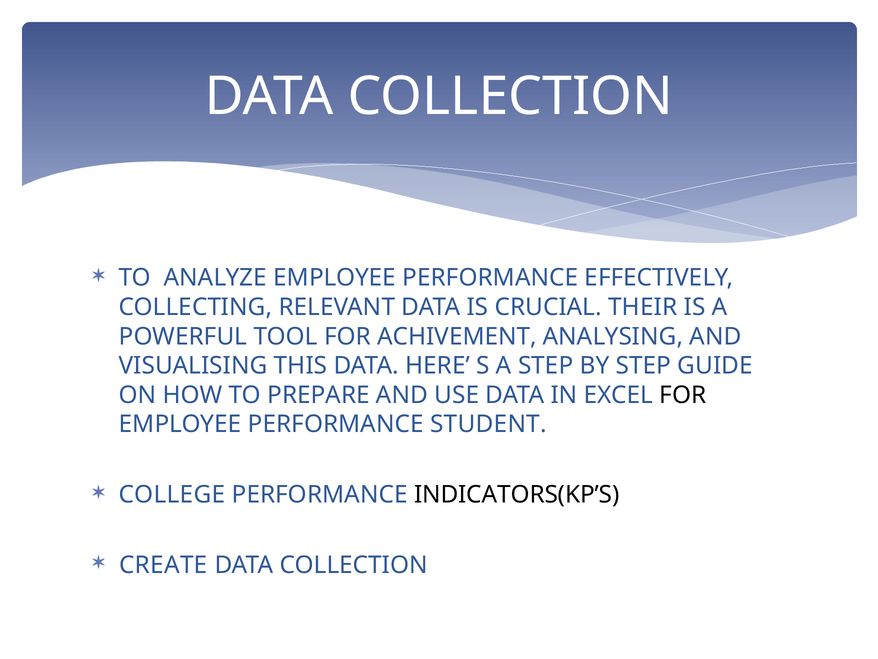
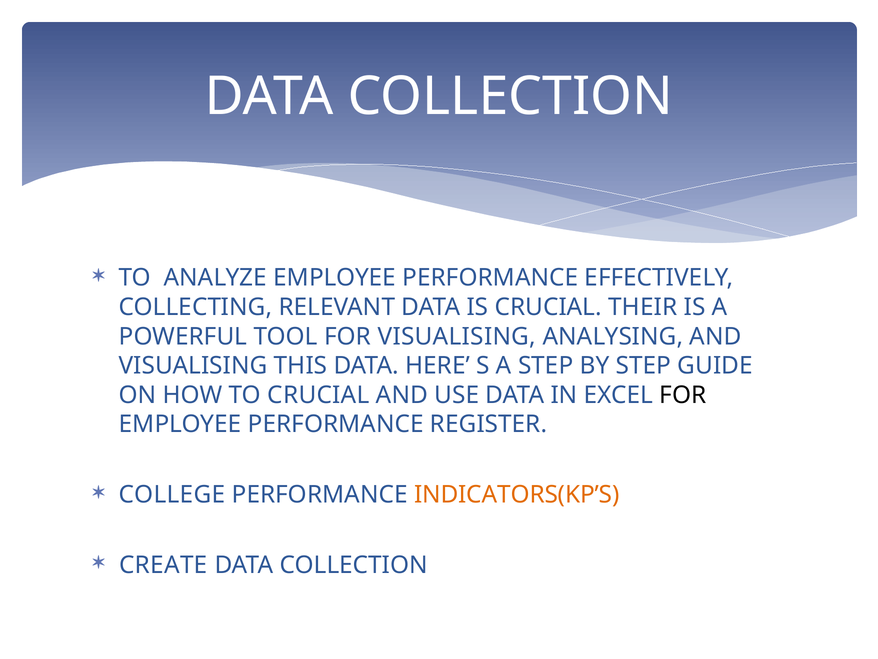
FOR ACHIVEMENT: ACHIVEMENT -> VISUALISING (457, 336)
TO PREPARE: PREPARE -> CRUCIAL (318, 395)
STUDENT: STUDENT -> REGISTER (489, 424)
INDICATORS(KP’S colour: black -> orange (517, 494)
